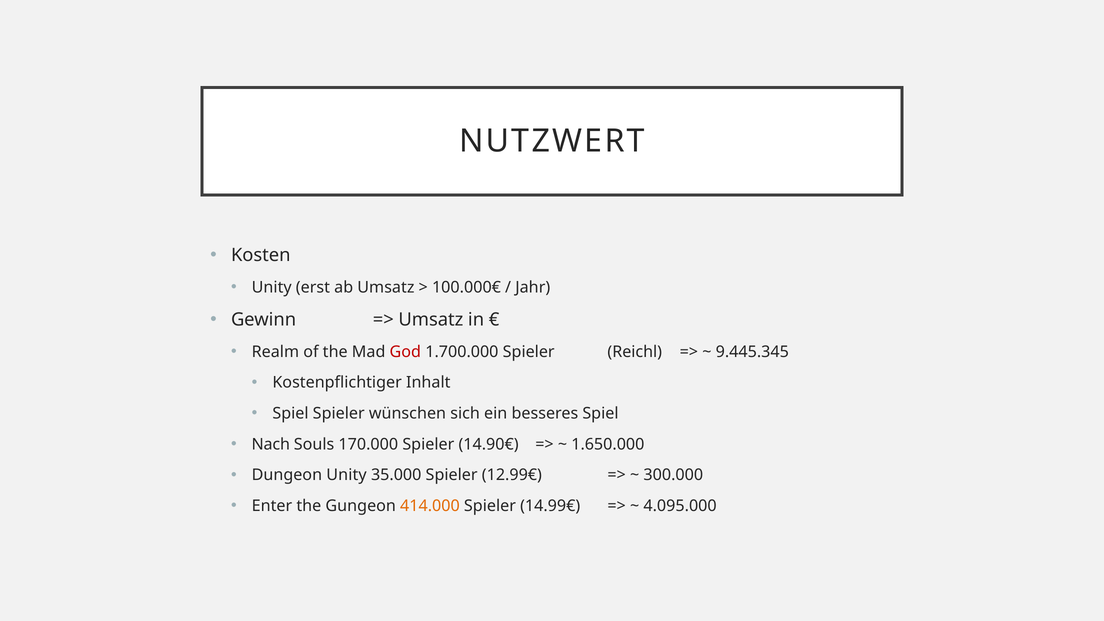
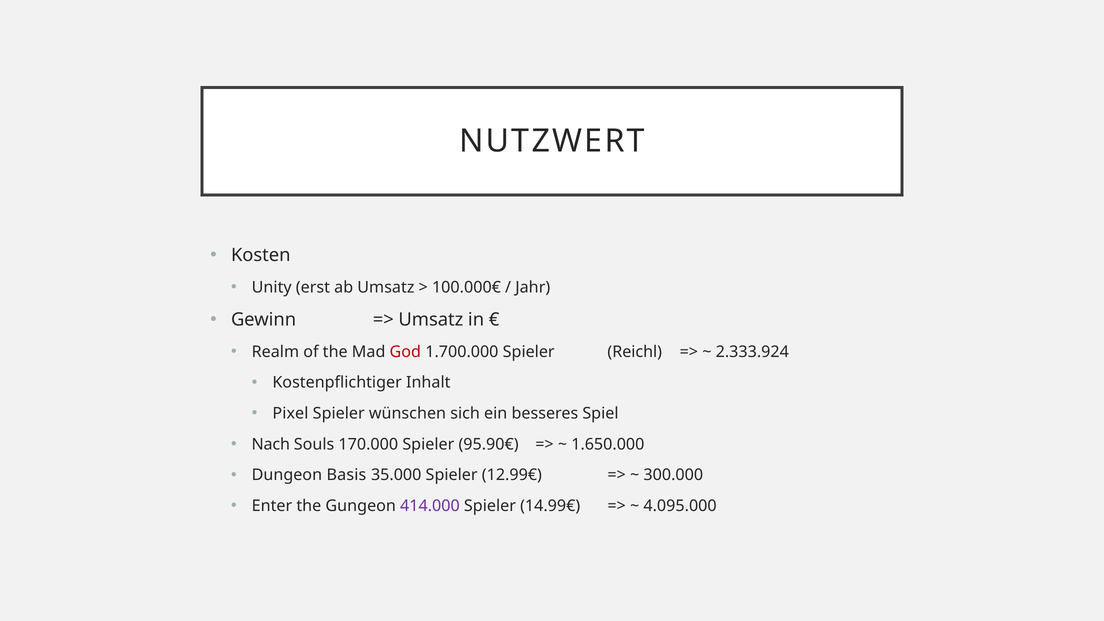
9.445.345: 9.445.345 -> 2.333.924 (752, 352)
Spiel: Spiel -> Pixel (290, 413)
14.90€: 14.90€ -> 95.90€ (489, 444)
Dungeon Unity: Unity -> Basis (346, 475)
414.000 colour: orange -> purple (430, 506)
